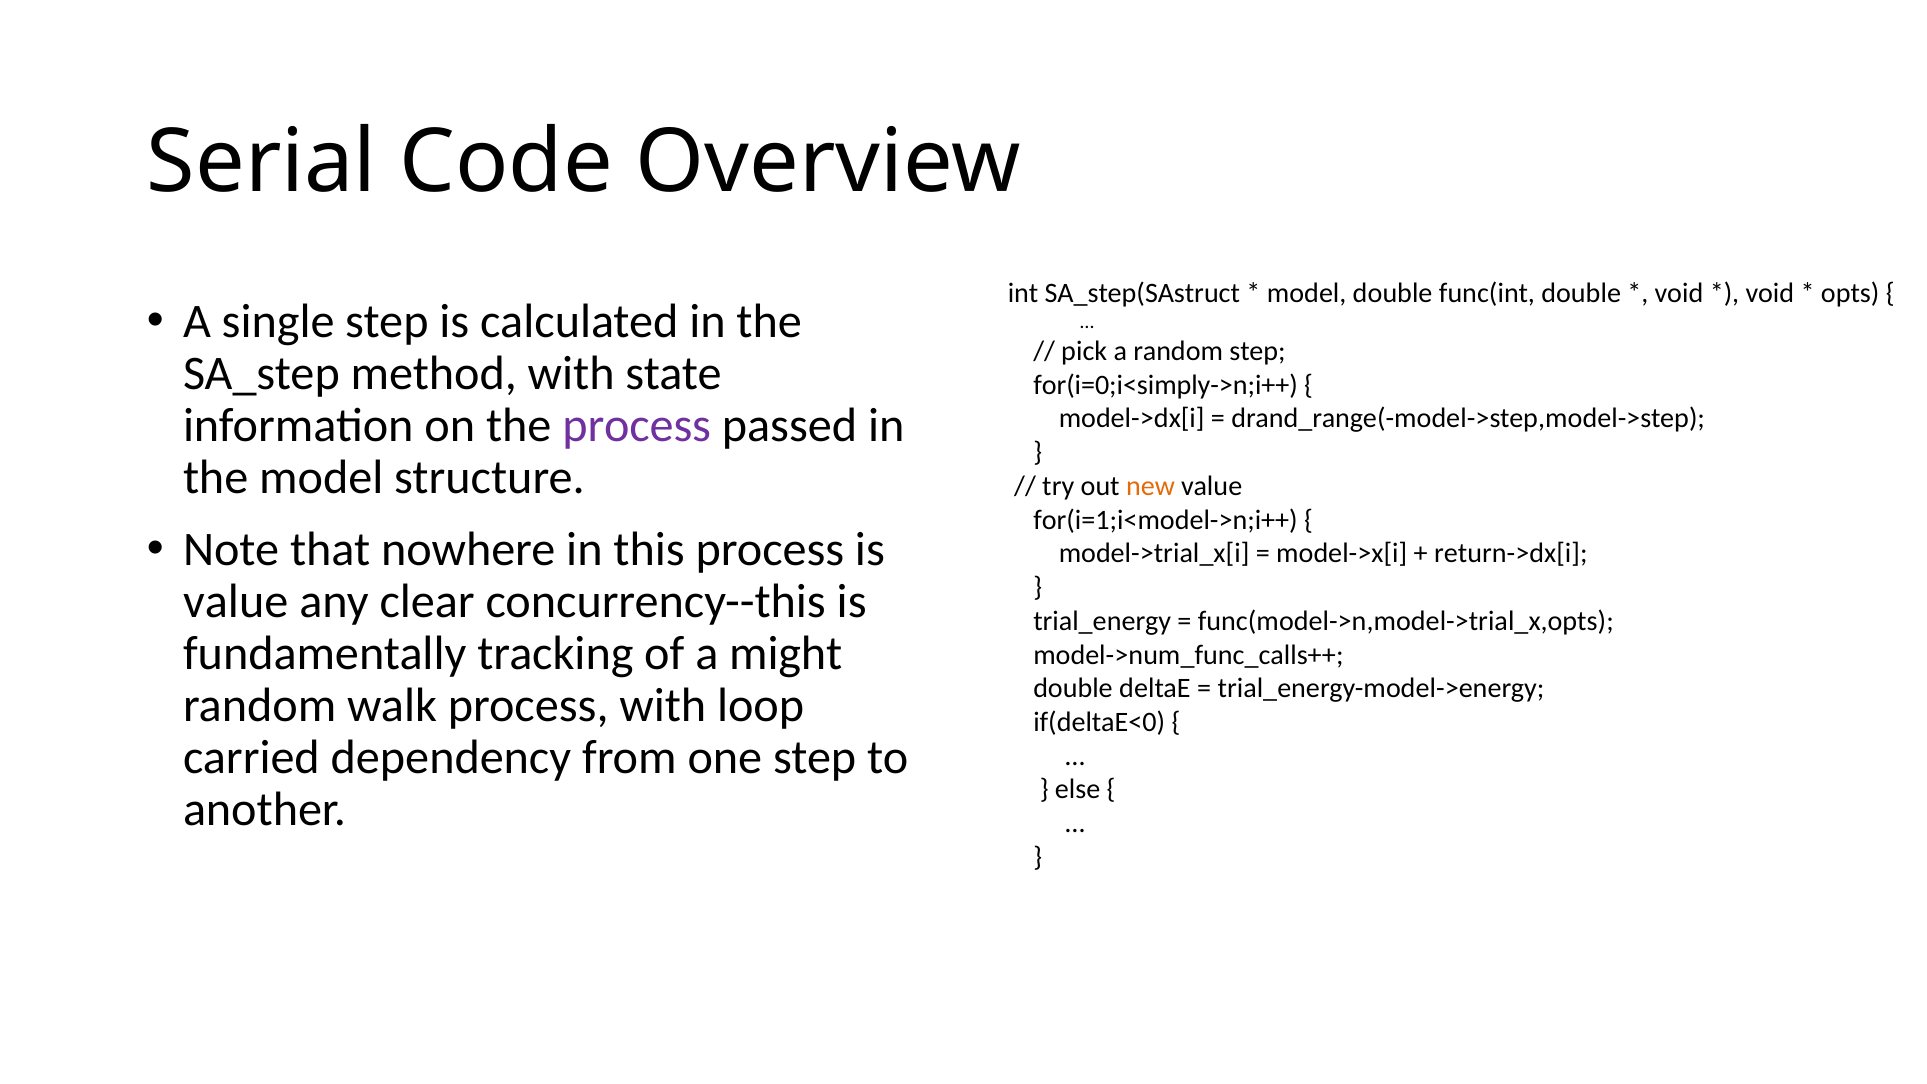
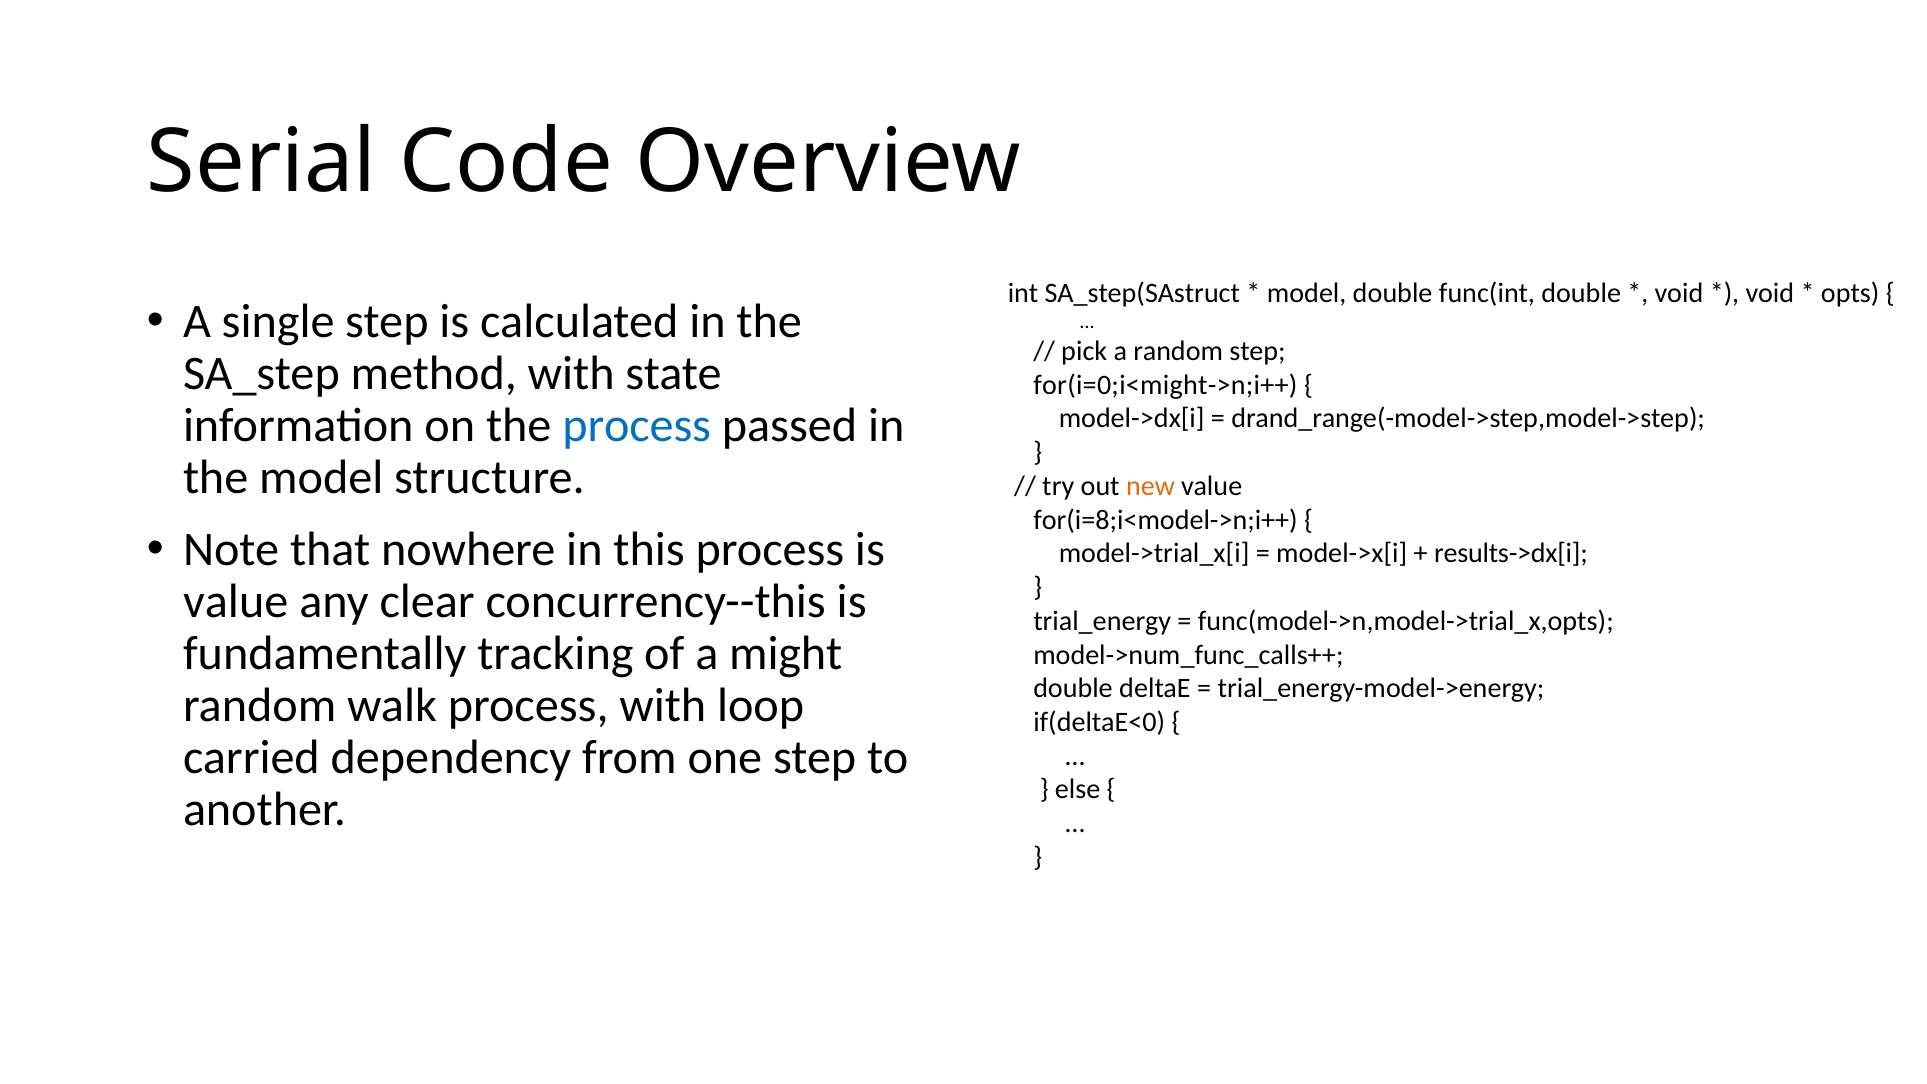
for(i=0;i<simply->n;i++: for(i=0;i<simply->n;i++ -> for(i=0;i<might->n;i++ (1165, 385)
process colour: purple -> blue (637, 426)
for(i=1;i<model->n;i++: for(i=1;i<model->n;i++ -> for(i=8;i<model->n;i++ (1166, 520)
return->dx[i: return->dx[i -> results->dx[i (1511, 553)
